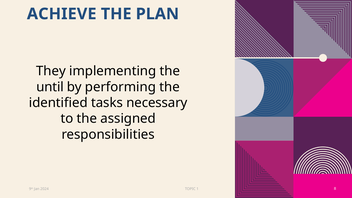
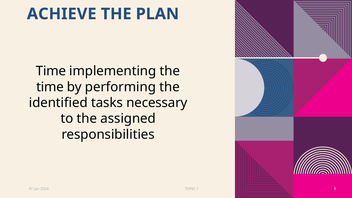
They: They -> Time (51, 71)
until: until -> time (50, 87)
